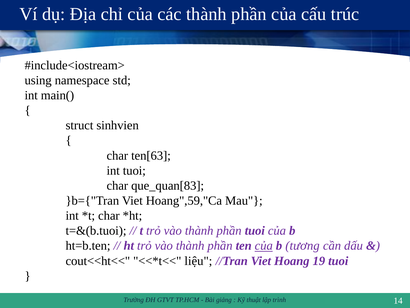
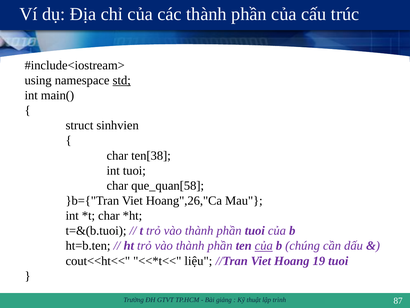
std underline: none -> present (122, 80)
ten[63: ten[63 -> ten[38 (151, 155)
que_quan[83: que_quan[83 -> que_quan[58 (168, 185)
Hoang",59,"Ca: Hoang",59,"Ca -> Hoang",26,"Ca (184, 200)
tương: tương -> chúng (303, 245)
14: 14 -> 87 (398, 300)
